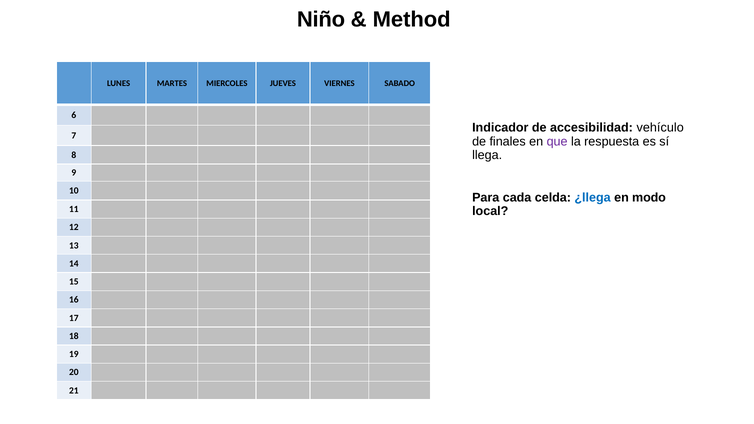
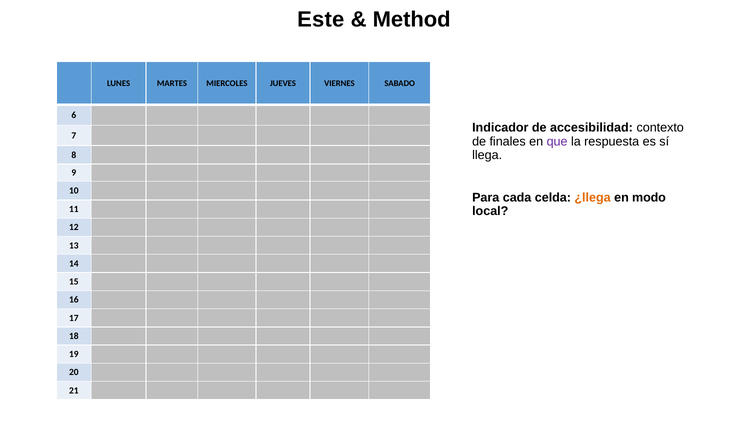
Niño: Niño -> Este (321, 19)
vehículo: vehículo -> contexto (660, 128)
¿llega colour: blue -> orange (593, 198)
